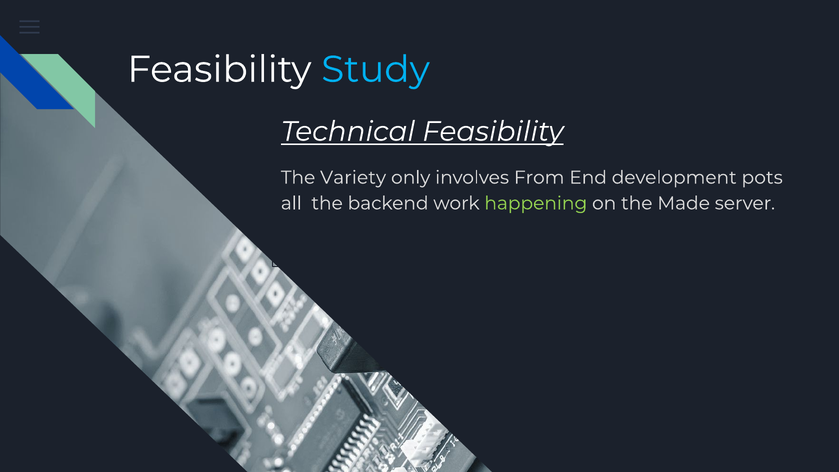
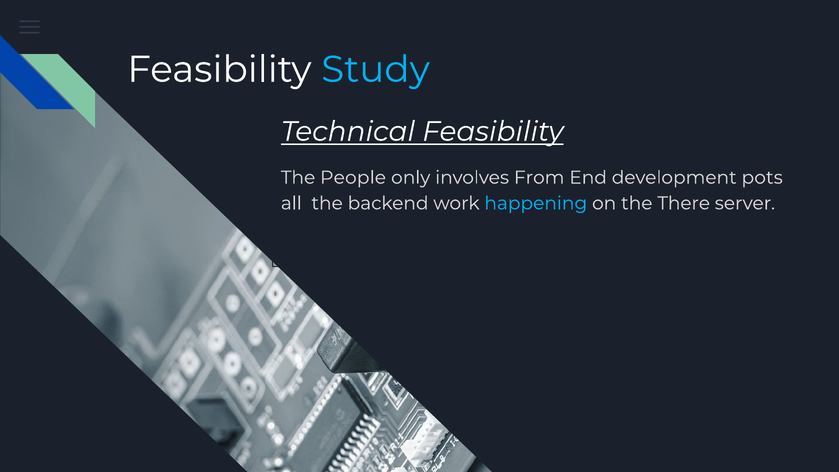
Variety: Variety -> People (353, 178)
happening colour: light green -> light blue (536, 203)
Made: Made -> There (684, 203)
